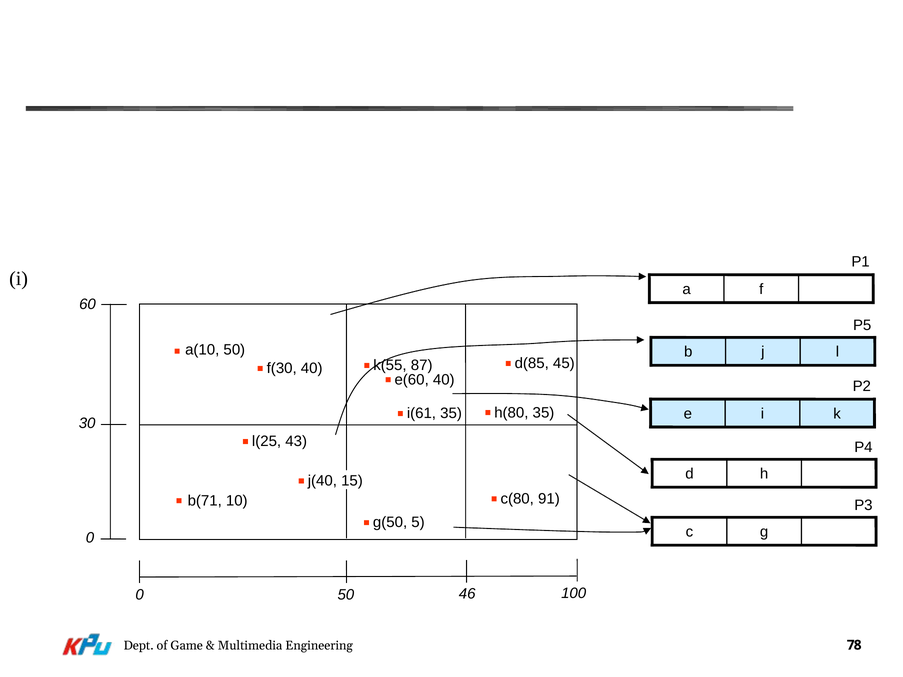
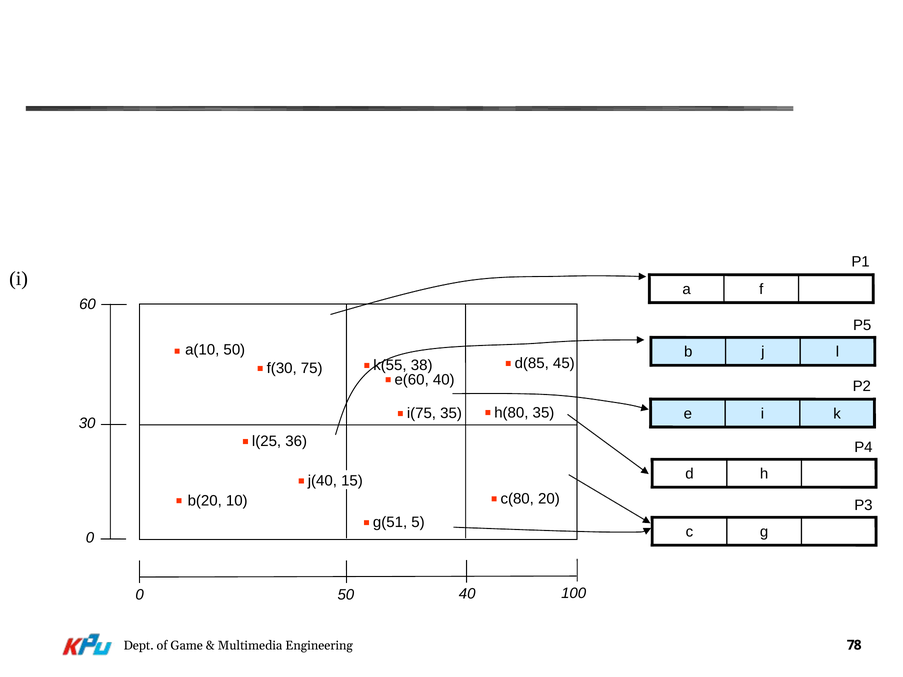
87: 87 -> 38 (422, 365)
f(30 40: 40 -> 75 (312, 368)
i(61: i(61 -> i(75 (421, 414)
43: 43 -> 36 (296, 442)
b(71: b(71 -> b(20 (205, 501)
91: 91 -> 20 (549, 499)
g(50: g(50 -> g(51 (390, 523)
50 46: 46 -> 40 (467, 594)
